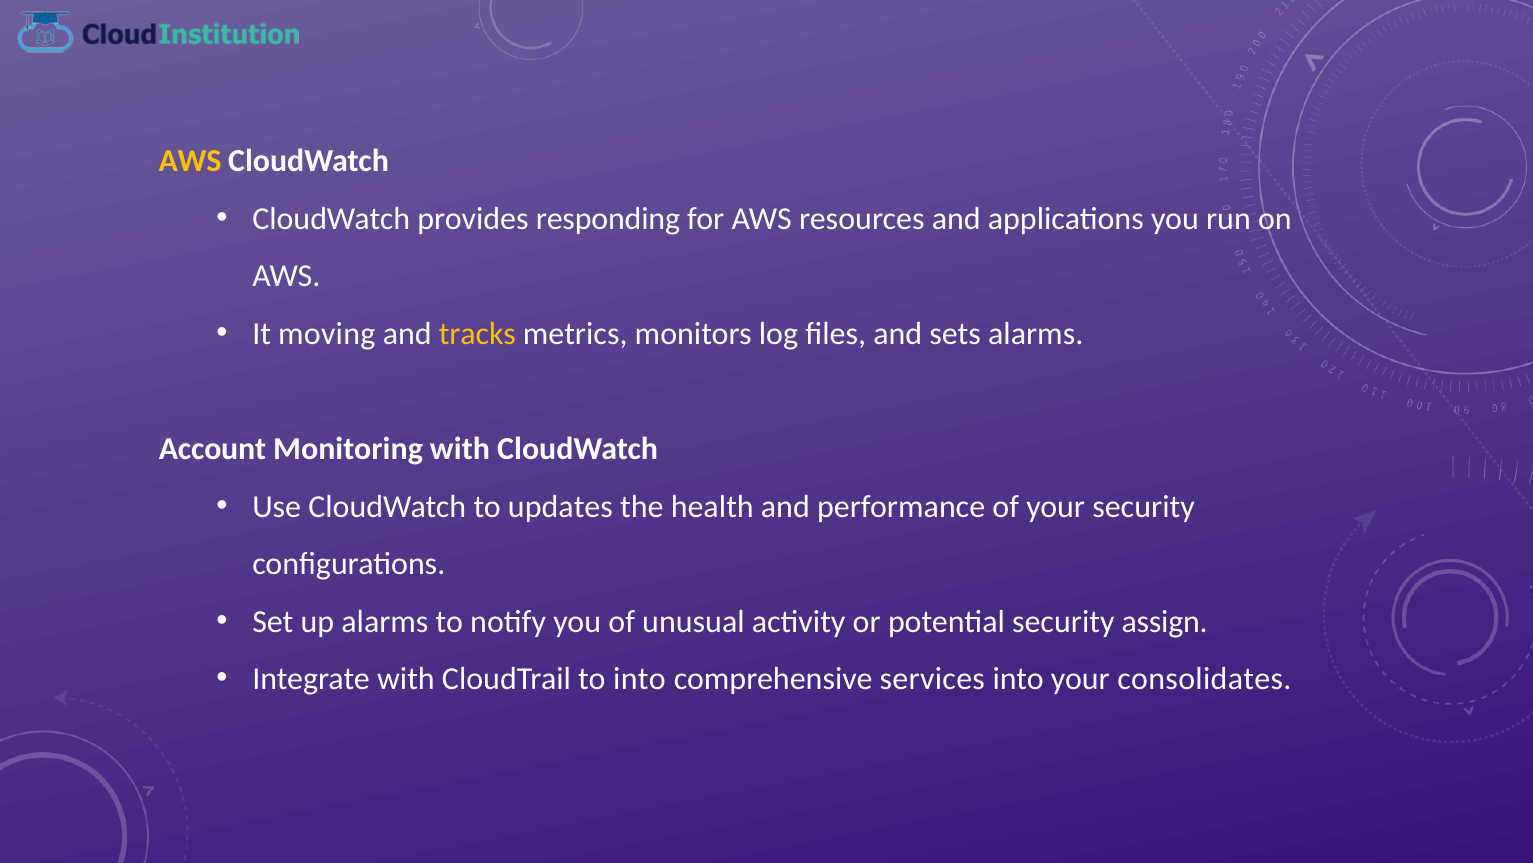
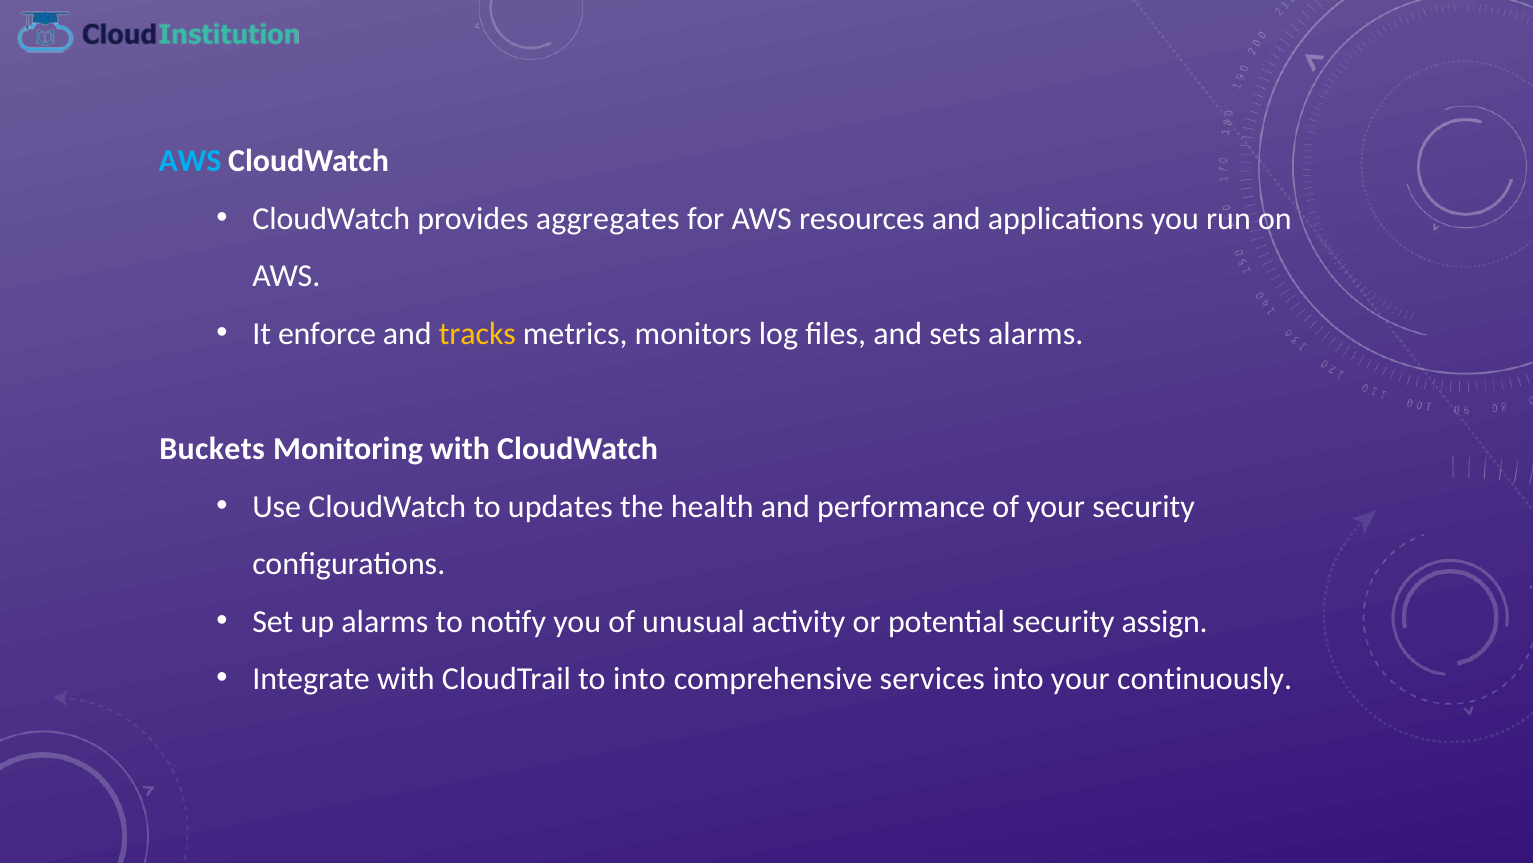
AWS colour: yellow -> light blue (190, 161)
responding: responding -> aggregates (608, 219)
moving: moving -> enforce (327, 334)
Account: Account -> Buckets (212, 449)
consolidates: consolidates -> continuously (1205, 679)
